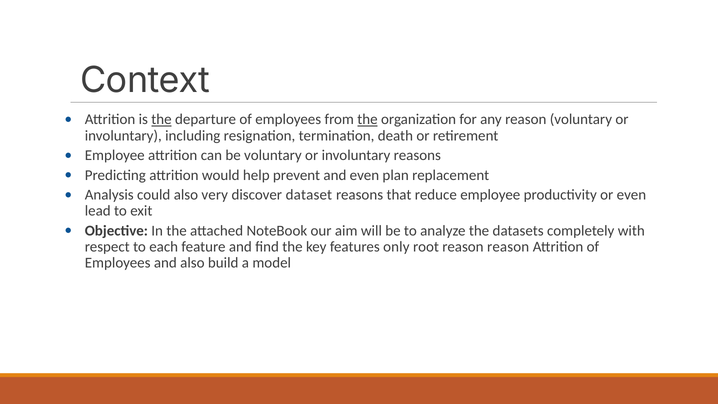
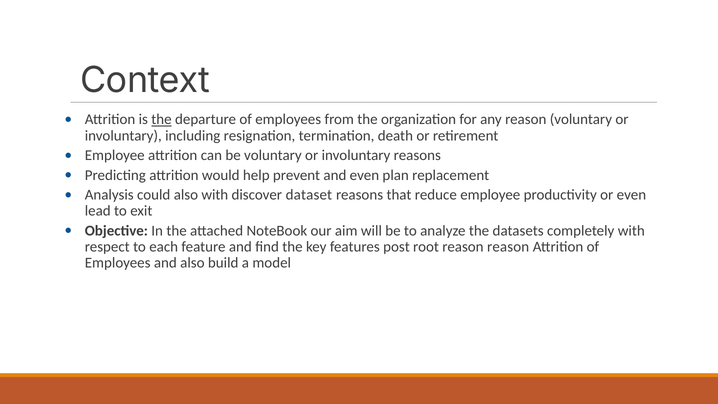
the underline: present -> none (368, 119)
also very: very -> with (215, 195)
only: only -> post (396, 247)
